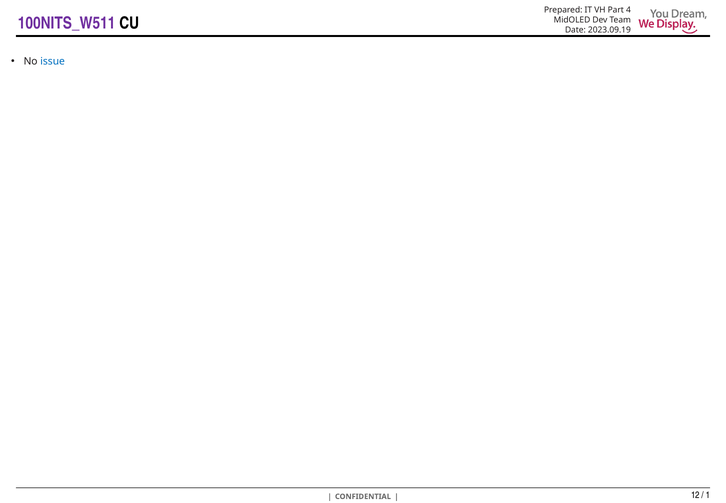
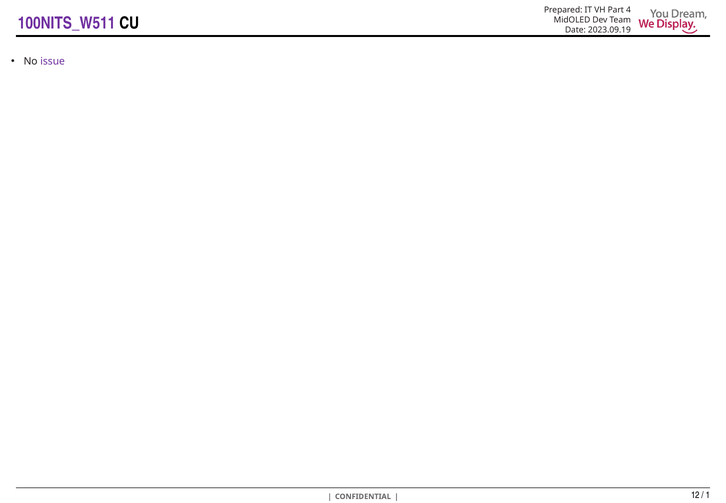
issue colour: blue -> purple (53, 61)
